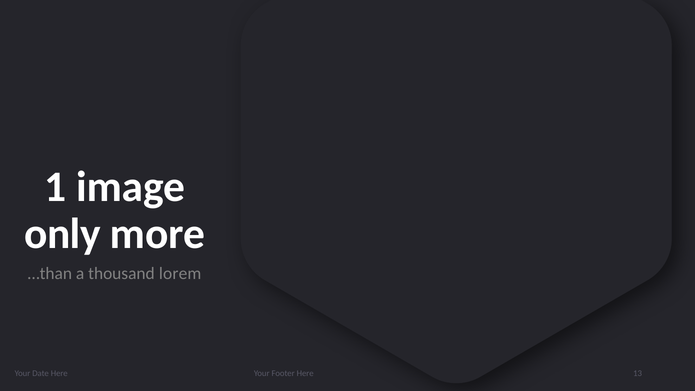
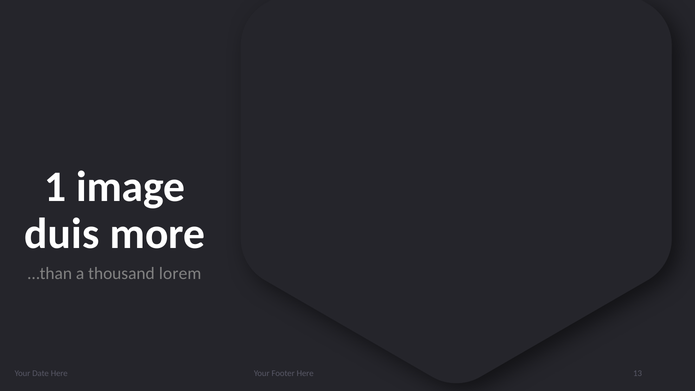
only: only -> duis (62, 234)
